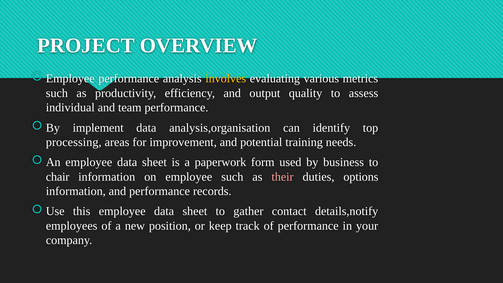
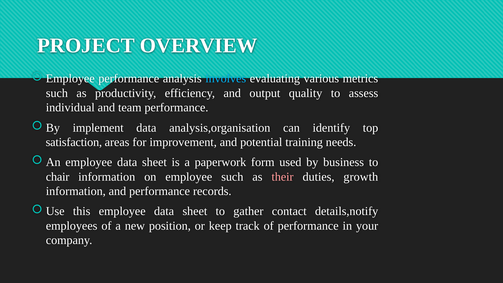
involves colour: yellow -> light blue (226, 79)
processing: processing -> satisfaction (74, 142)
options: options -> growth (361, 177)
